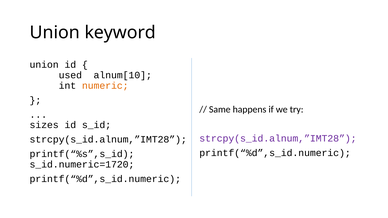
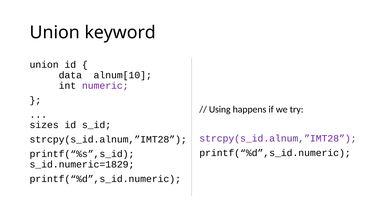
used: used -> data (70, 75)
numeric colour: orange -> purple (105, 86)
Same: Same -> Using (220, 109)
s_id.numeric=1720: s_id.numeric=1720 -> s_id.numeric=1829 (82, 165)
